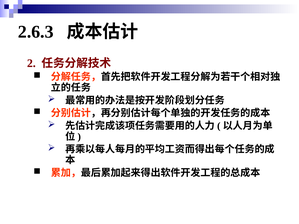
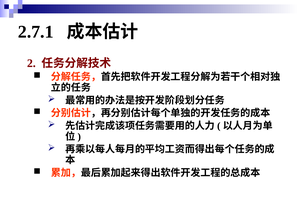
2.6.3: 2.6.3 -> 2.7.1 (36, 32)
